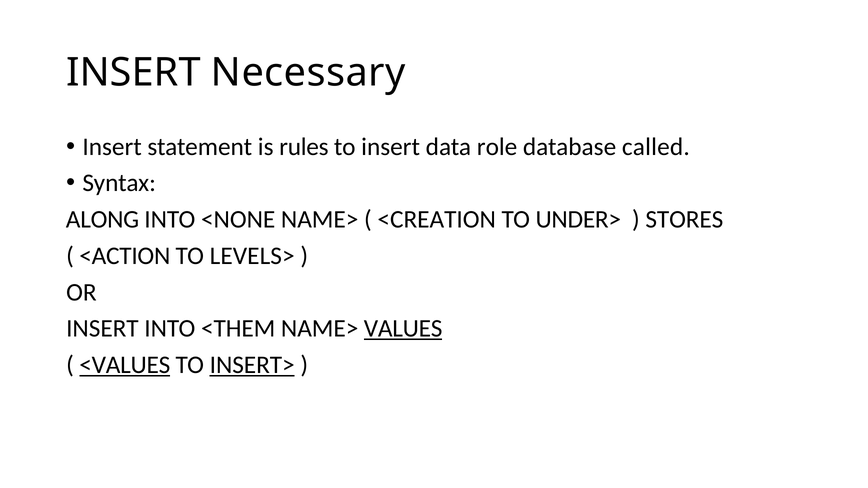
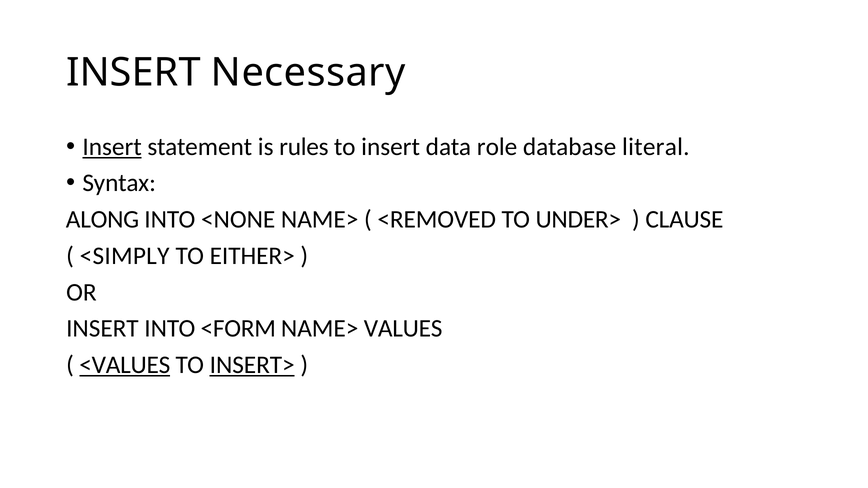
Insert underline: none -> present (112, 147)
called: called -> literal (656, 147)
<CREATION: <CREATION -> <REMOVED (437, 220)
STORES: STORES -> CLAUSE (684, 220)
<ACTION: <ACTION -> <SIMPLY (125, 256)
LEVELS>: LEVELS> -> EITHER> (252, 256)
<THEM: <THEM -> <FORM (238, 329)
VALUES underline: present -> none (403, 329)
